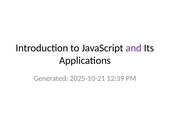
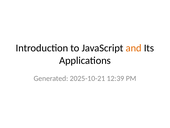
and colour: purple -> orange (134, 48)
